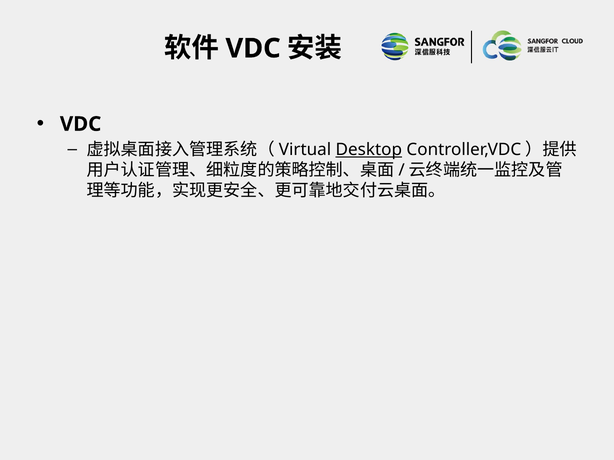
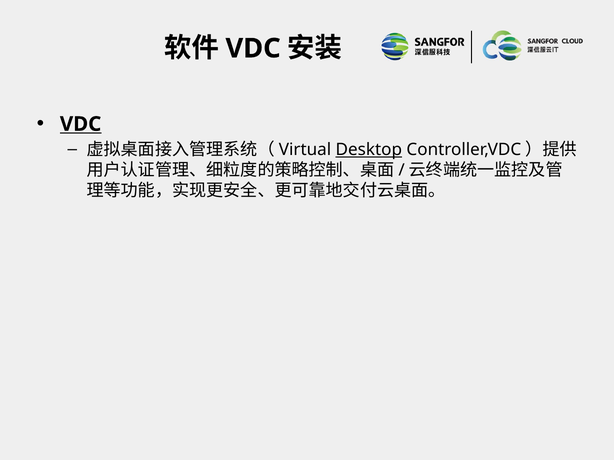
VDC underline: none -> present (81, 124)
